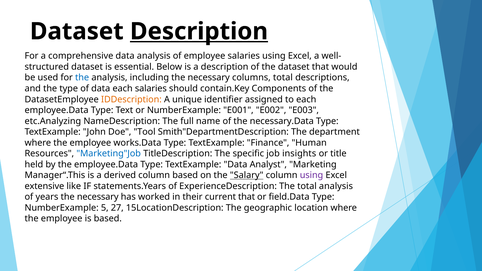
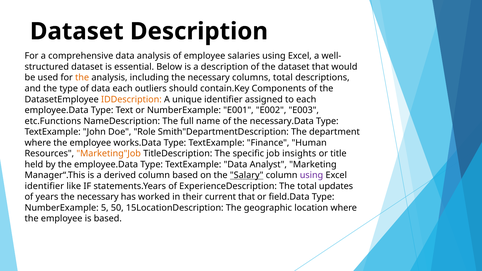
Description underline: present -> none (199, 31)
the colour: blue -> orange (82, 78)
each salaries: salaries -> outliers (151, 89)
etc.Analyzing: etc.Analyzing -> etc.Functions (53, 121)
Tool: Tool -> Role (145, 132)
Marketing"Job colour: blue -> orange (109, 154)
extensive: extensive -> identifier (44, 186)
total analysis: analysis -> updates (336, 186)
27: 27 -> 50 (117, 208)
